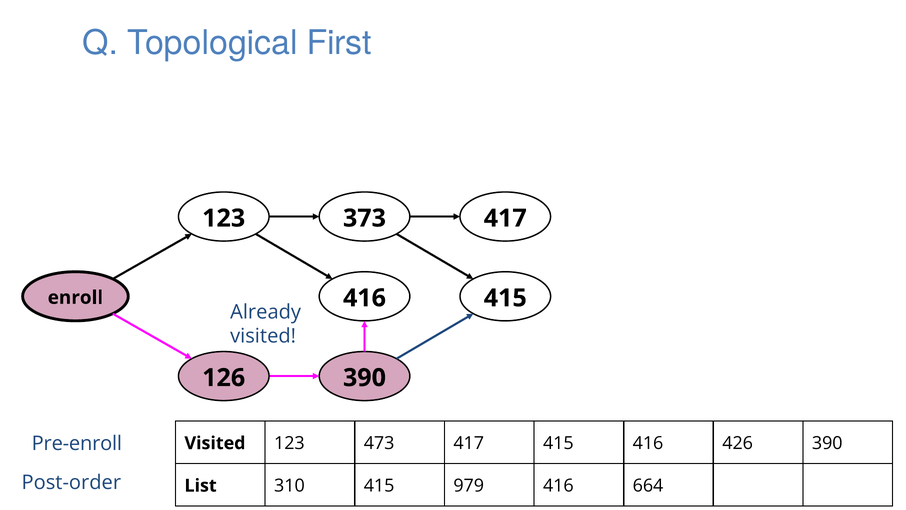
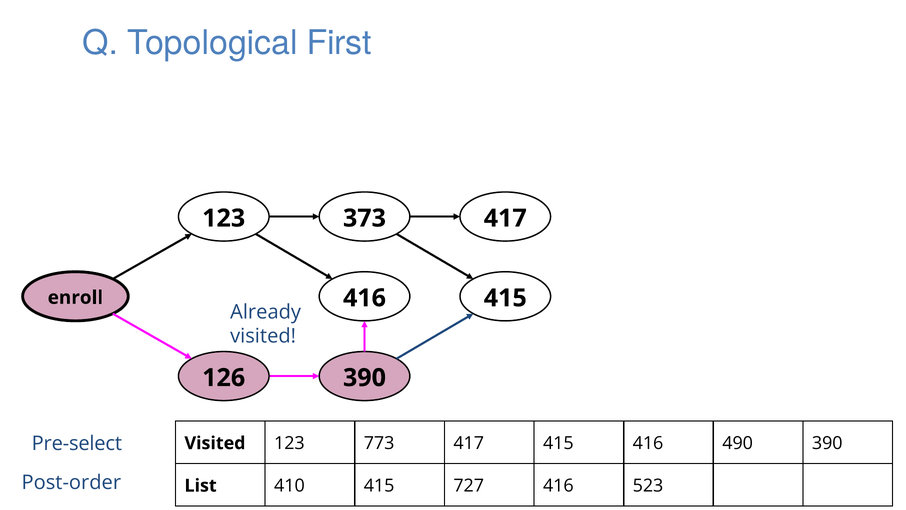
473: 473 -> 773 (379, 443)
426: 426 -> 490 (738, 443)
Pre-enroll: Pre-enroll -> Pre-select (77, 443)
310: 310 -> 410 (289, 485)
979: 979 -> 727 (469, 485)
664: 664 -> 523 (648, 485)
